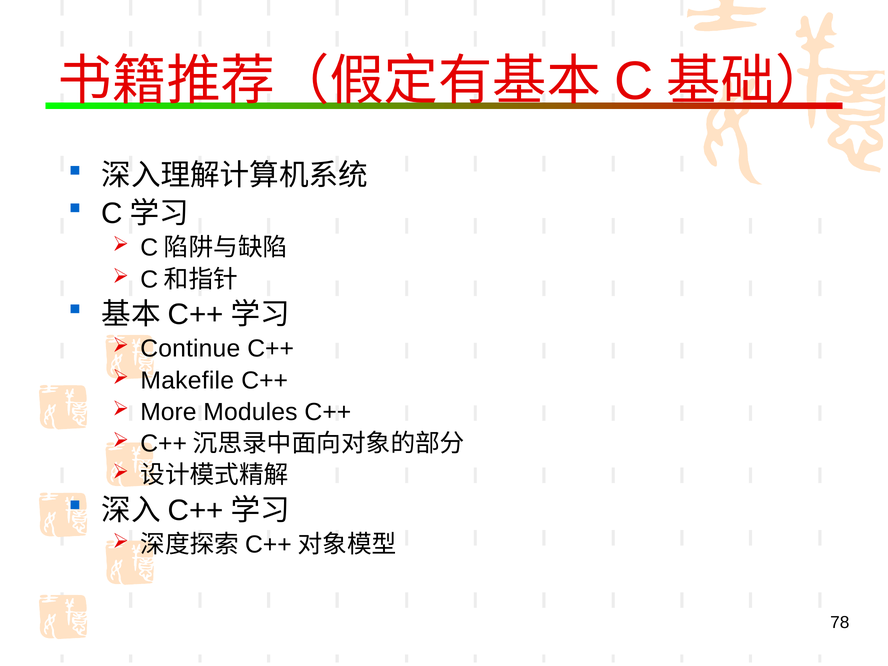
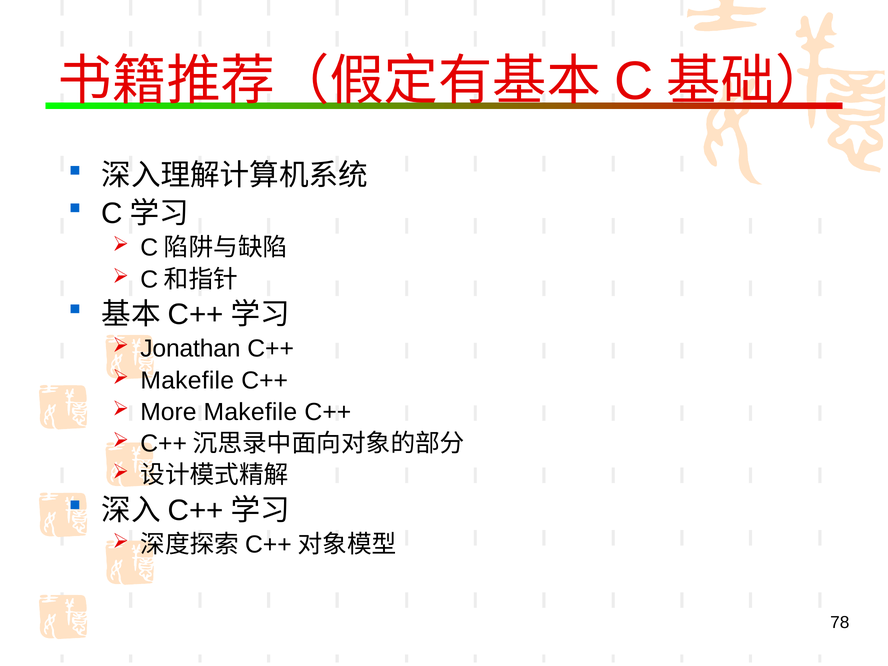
Continue: Continue -> Jonathan (190, 349)
More Modules: Modules -> Makefile (250, 412)
